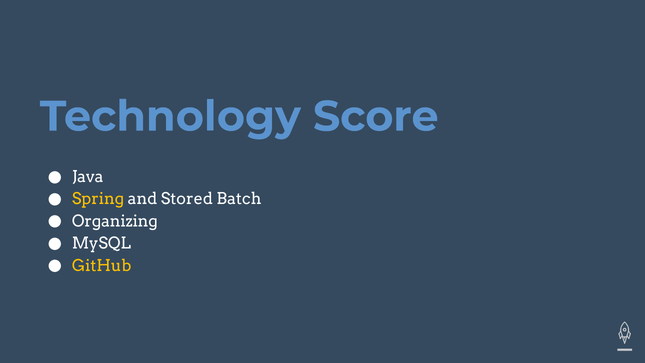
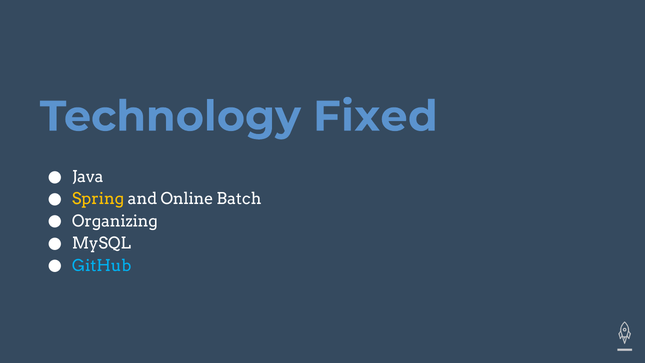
Score: Score -> Fixed (375, 116)
Stored: Stored -> Online (187, 199)
GitHub colour: yellow -> light blue (102, 266)
